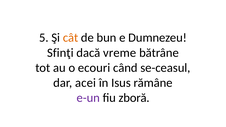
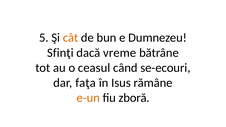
ecouri: ecouri -> ceasul (94, 68)
se-ceasul: se-ceasul -> se-ecouri (165, 68)
acei: acei -> faţa (86, 83)
e-un colour: purple -> orange (88, 98)
